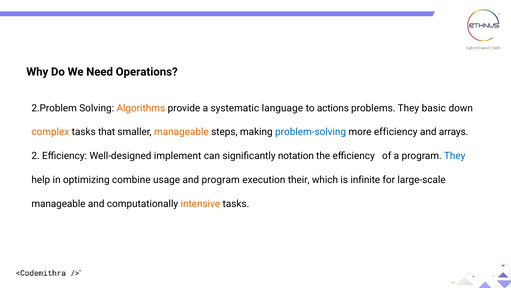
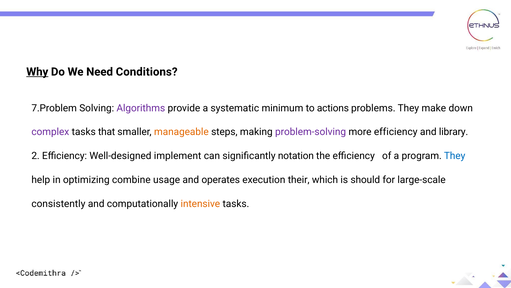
Why underline: none -> present (37, 72)
Operations: Operations -> Conditions (147, 72)
2.Problem: 2.Problem -> 7.Problem (54, 108)
Algorithms colour: orange -> purple (141, 108)
language: language -> minimum (282, 108)
basic: basic -> make (434, 108)
complex colour: orange -> purple (50, 132)
problem-solving colour: blue -> purple (311, 132)
arrays: arrays -> library (454, 132)
and program: program -> operates (221, 179)
infinite: infinite -> should (365, 179)
manageable: manageable -> consistently (58, 203)
